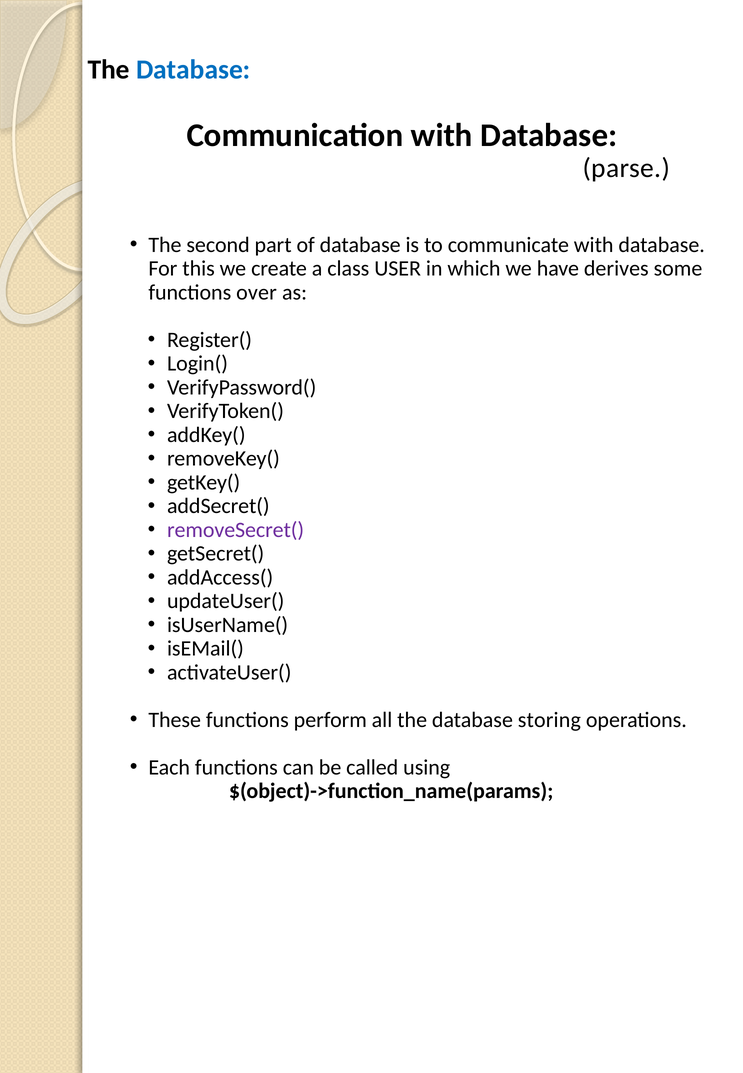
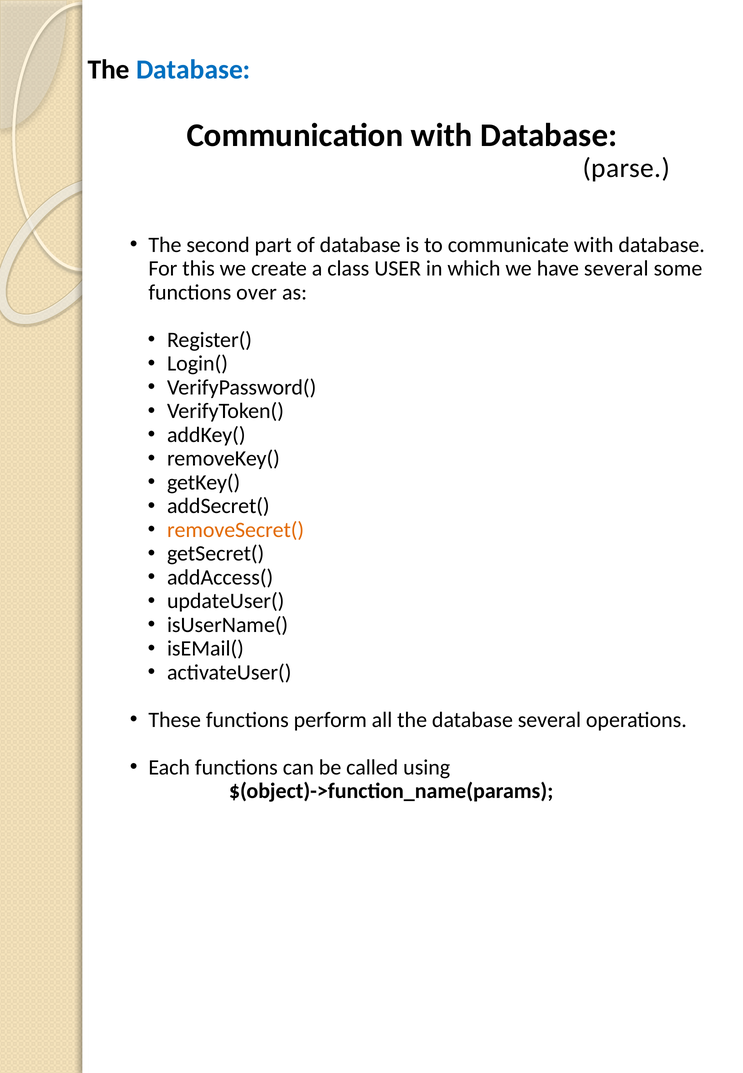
have derives: derives -> several (616, 269)
removeSecret( colour: purple -> orange (236, 530)
database storing: storing -> several (549, 720)
